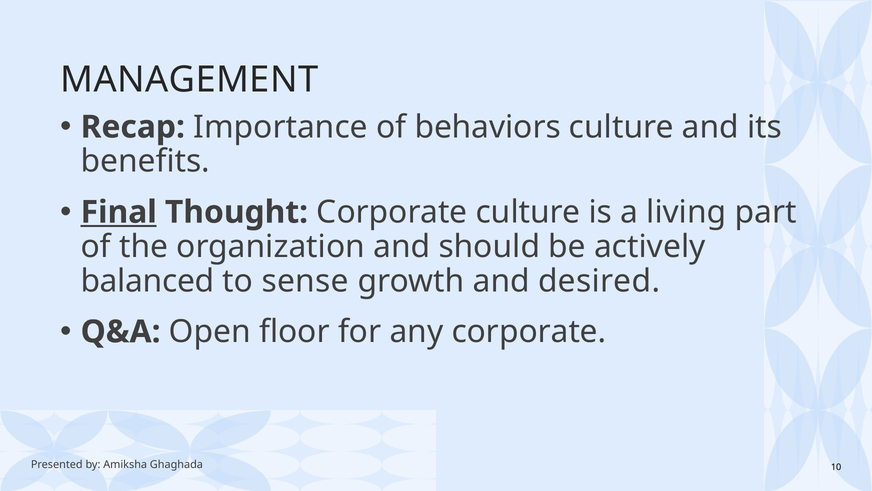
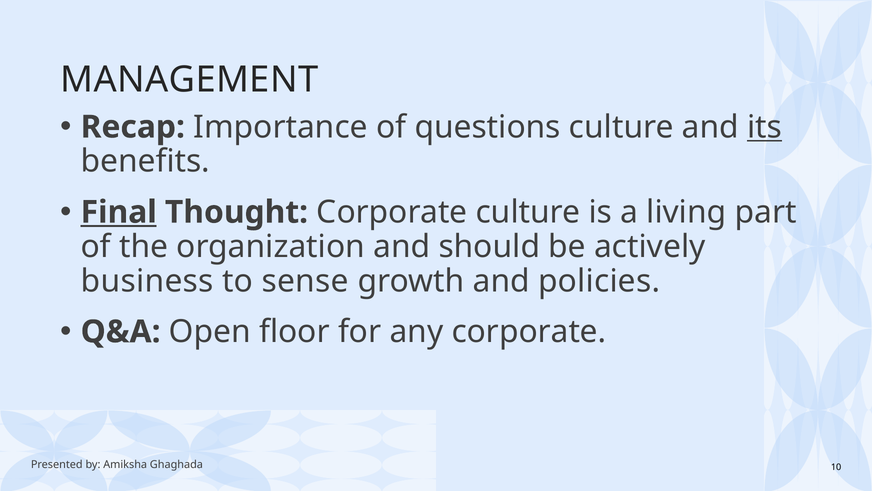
behaviors: behaviors -> questions (488, 127)
its underline: none -> present (765, 127)
balanced: balanced -> business (147, 281)
desired: desired -> policies (599, 281)
